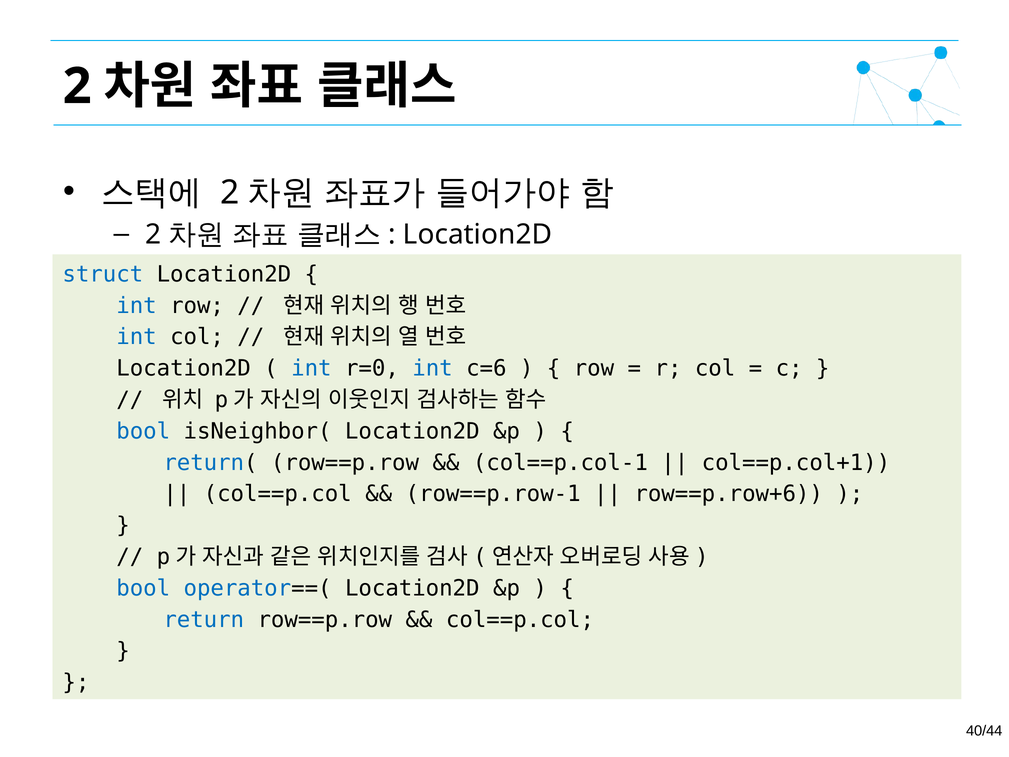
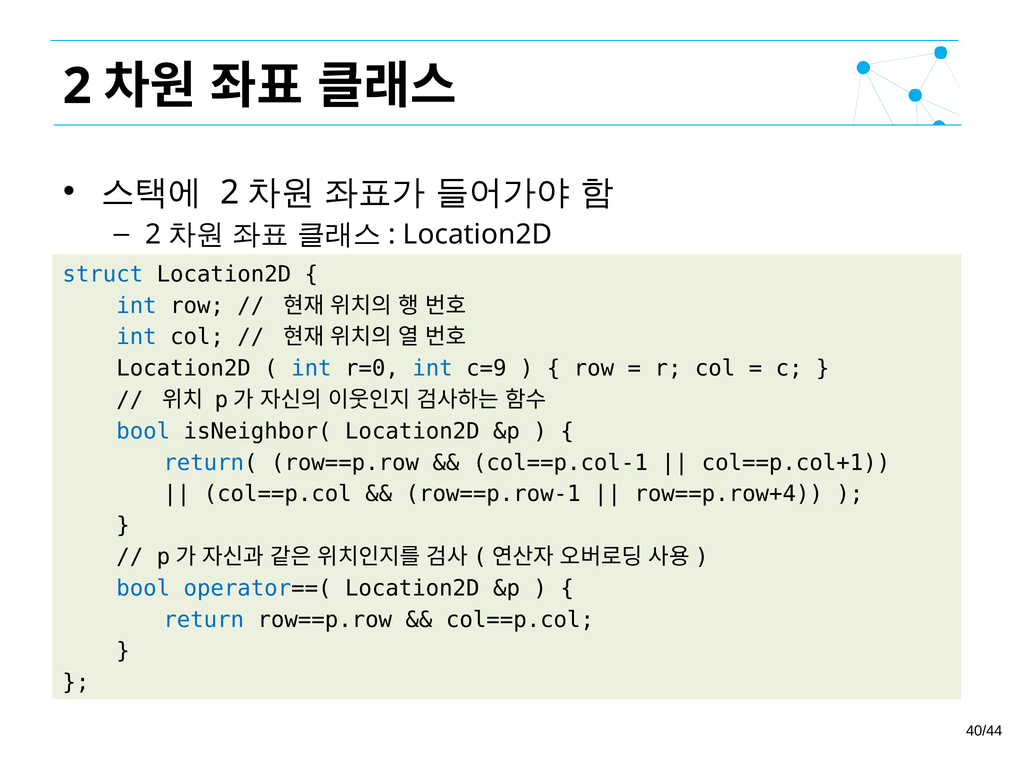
c=6: c=6 -> c=9 (486, 368)
row==p.row+6: row==p.row+6 -> row==p.row+4 (729, 494)
